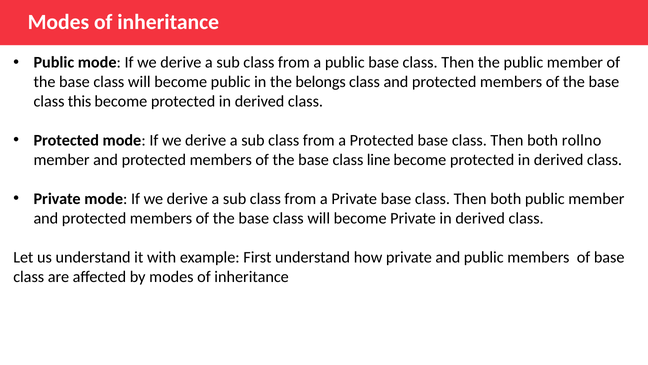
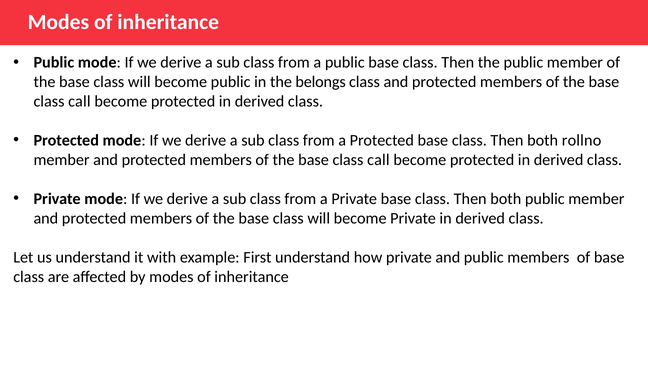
this: this -> call (79, 101)
line: line -> call (378, 160)
